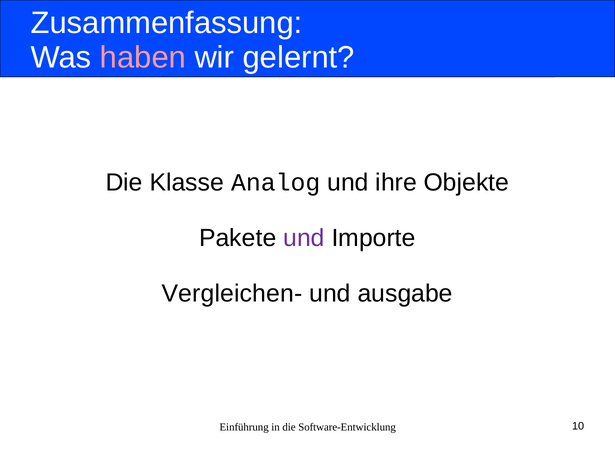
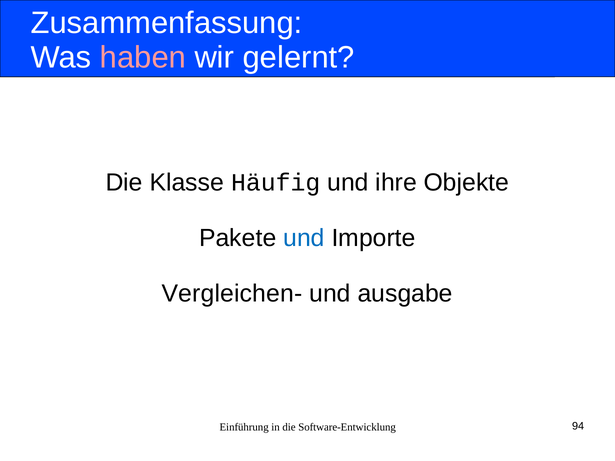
Analog: Analog -> Häufig (276, 183)
und colour: purple -> blue (304, 238)
10: 10 -> 94 (578, 426)
